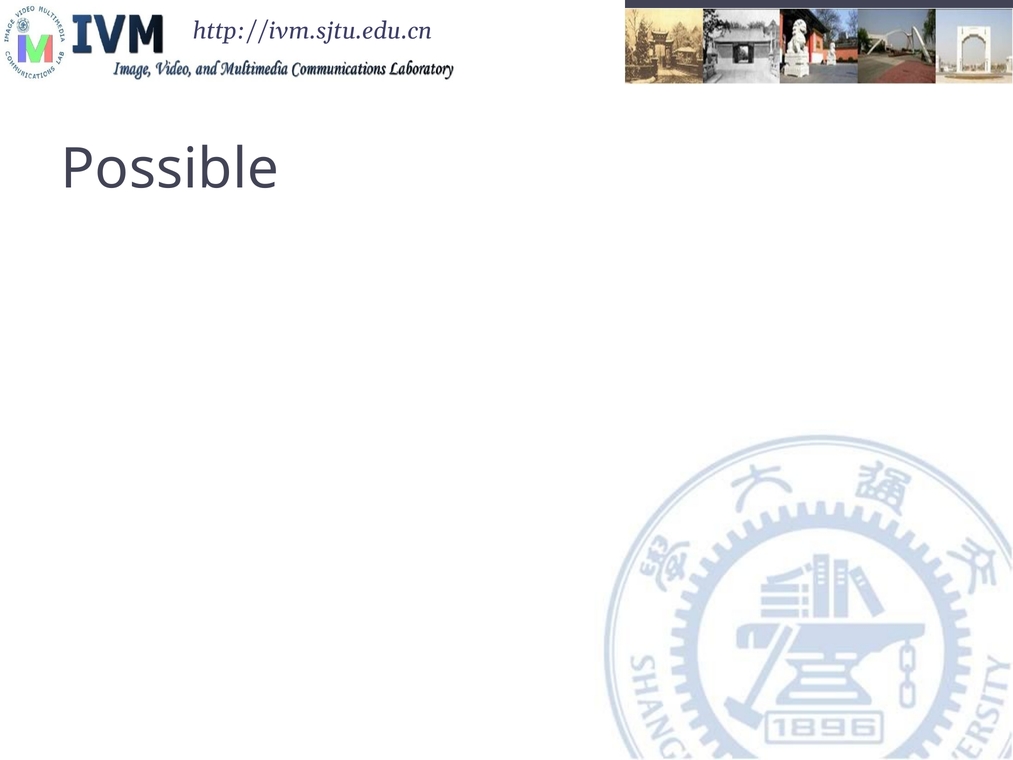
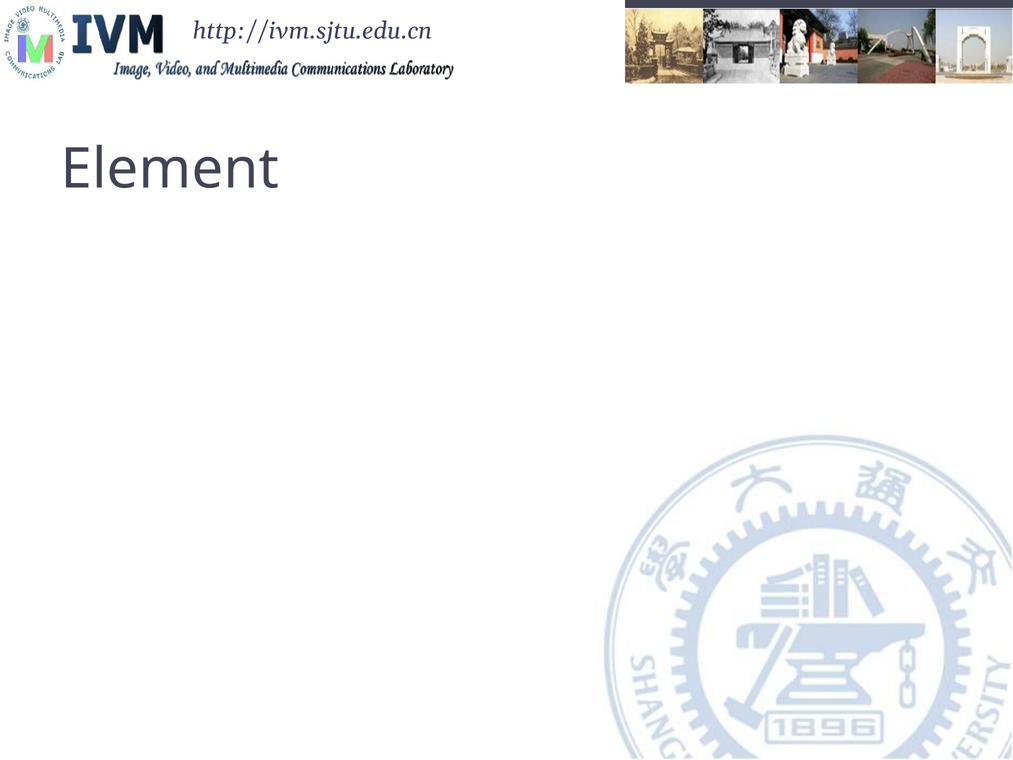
Possible: Possible -> Element (170, 169)
